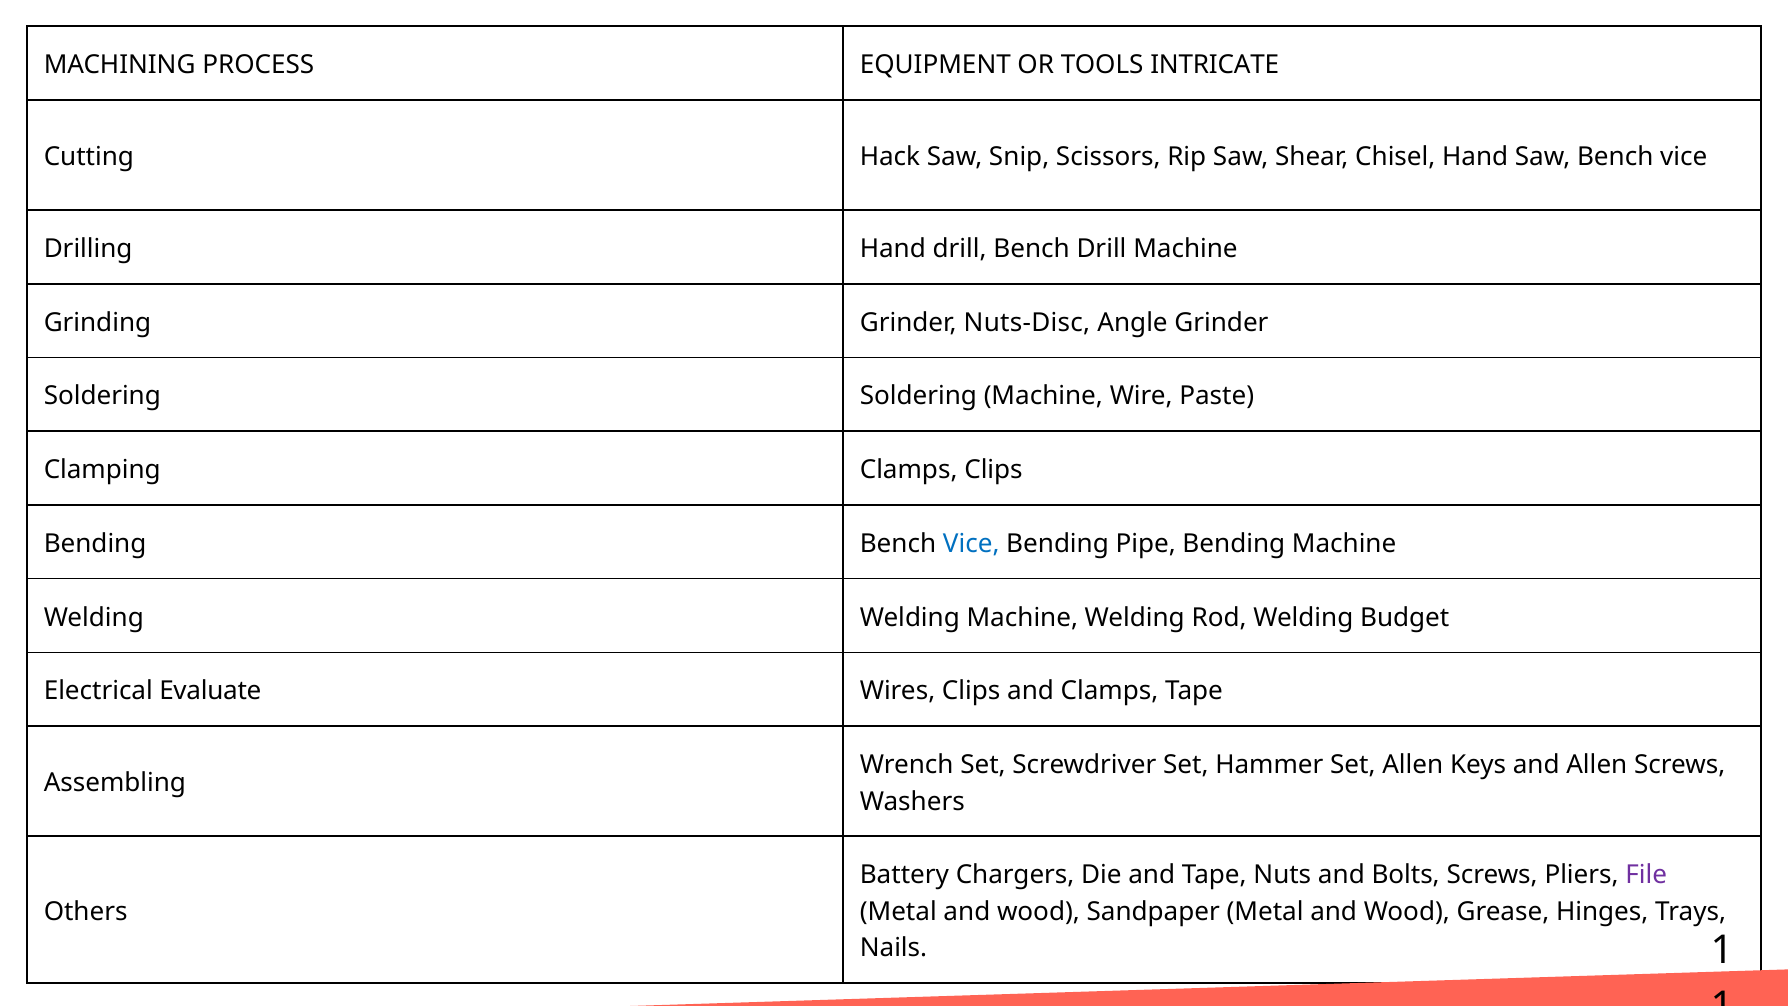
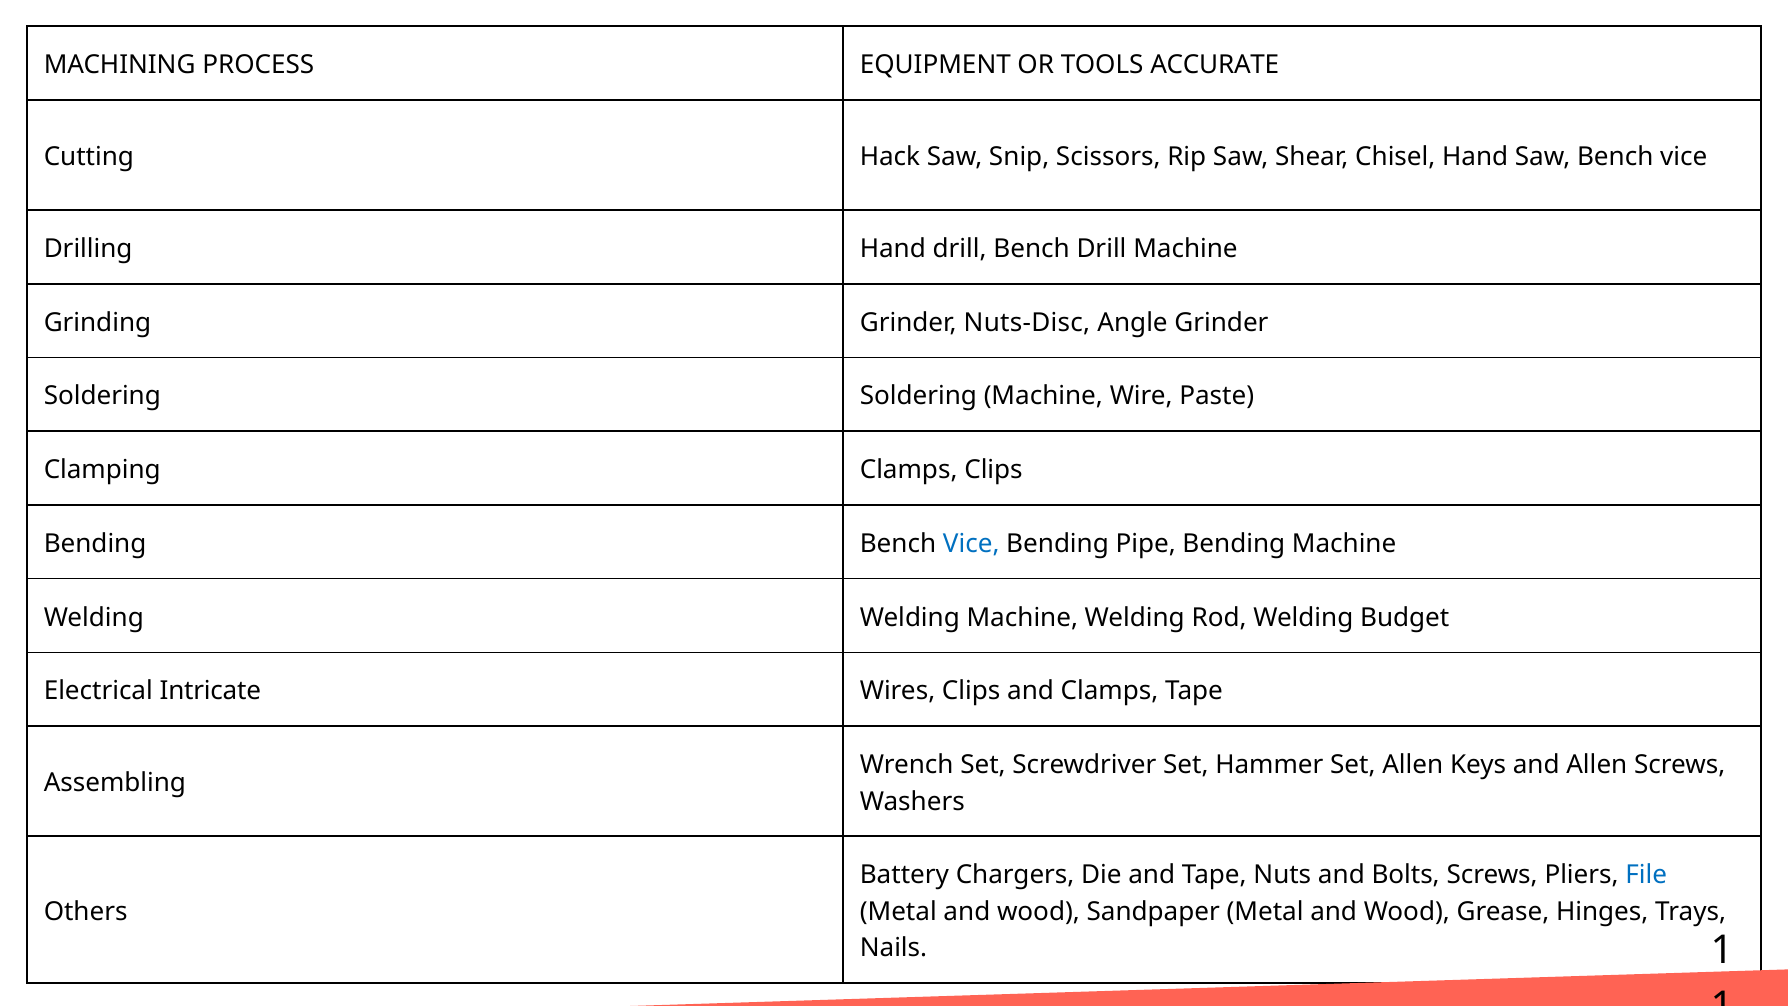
INTRICATE: INTRICATE -> ACCURATE (1215, 65)
Evaluate: Evaluate -> Intricate (210, 691)
File colour: purple -> blue (1646, 875)
